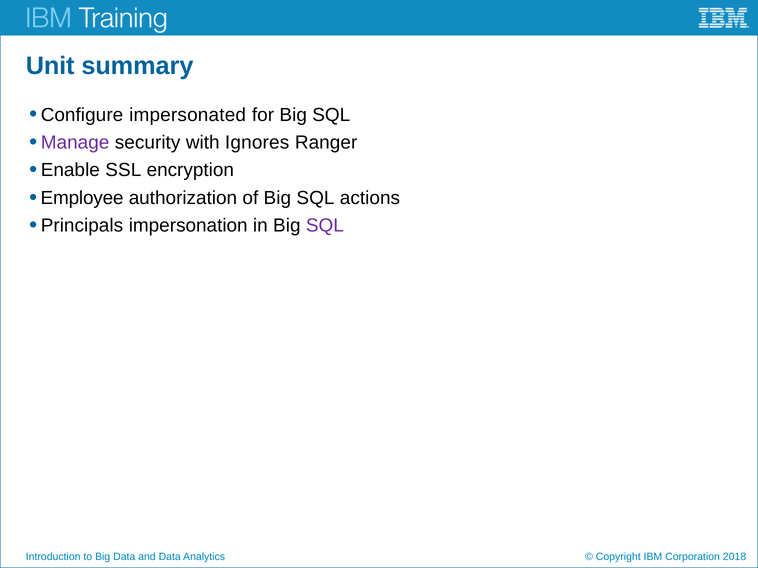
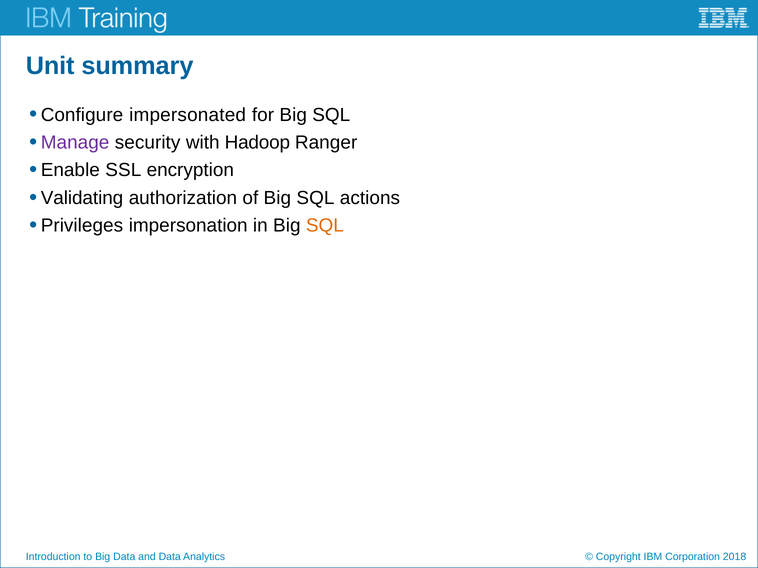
Ignores: Ignores -> Hadoop (257, 143)
Employee: Employee -> Validating (82, 198)
Principals: Principals -> Privileges (82, 226)
SQL colour: purple -> orange (325, 226)
